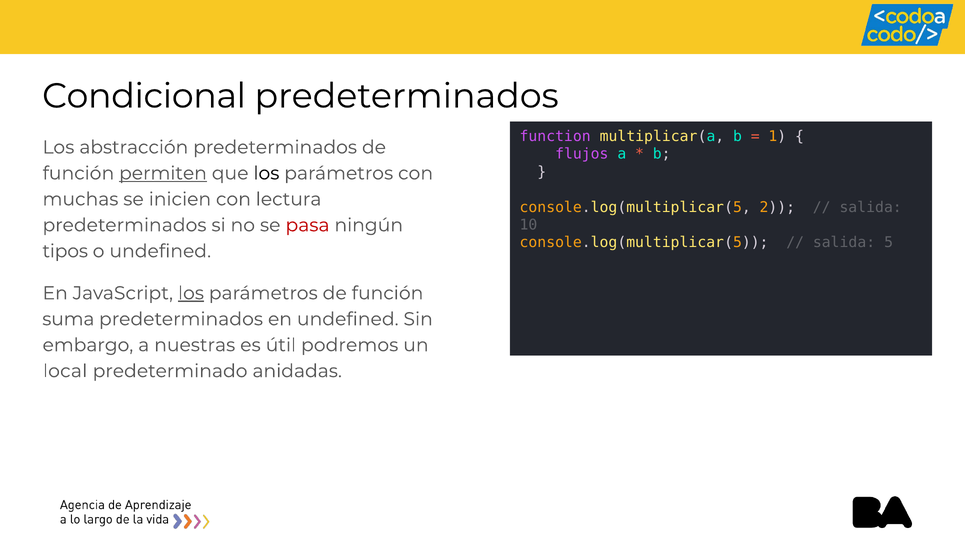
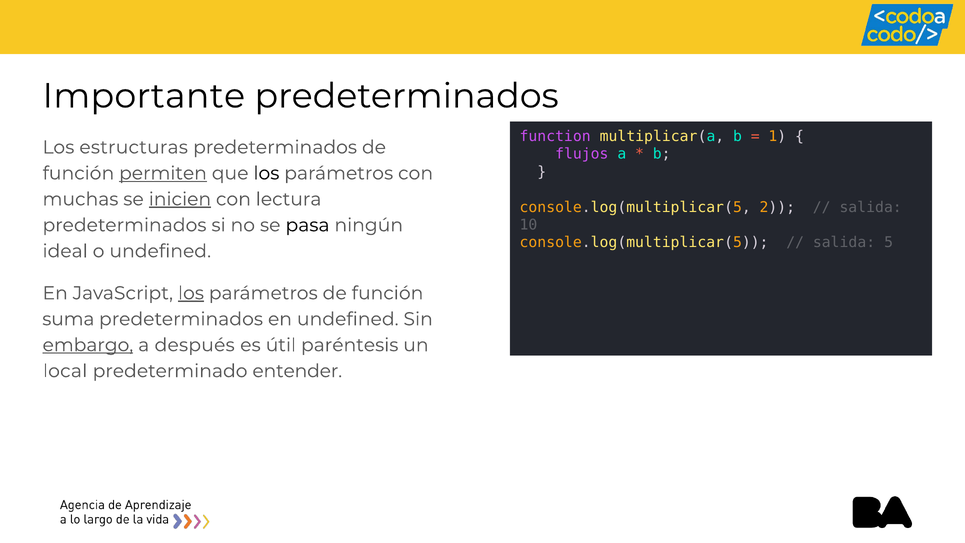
Condicional: Condicional -> Importante (144, 96)
abstracción: abstracción -> estructuras (134, 147)
inicien underline: none -> present (180, 199)
pasa colour: red -> black (308, 225)
tipos: tipos -> ideal (65, 251)
embargo underline: none -> present (88, 345)
nuestras: nuestras -> después (195, 345)
podremos: podremos -> paréntesis (350, 345)
anidadas: anidadas -> entender (297, 371)
